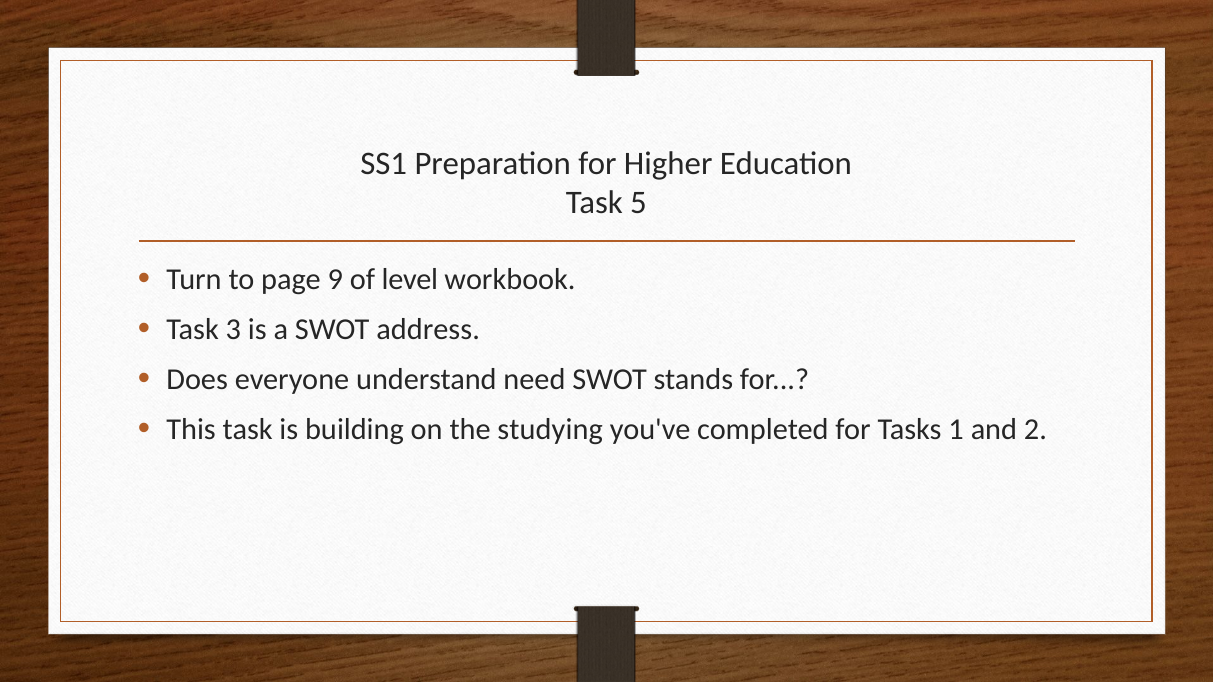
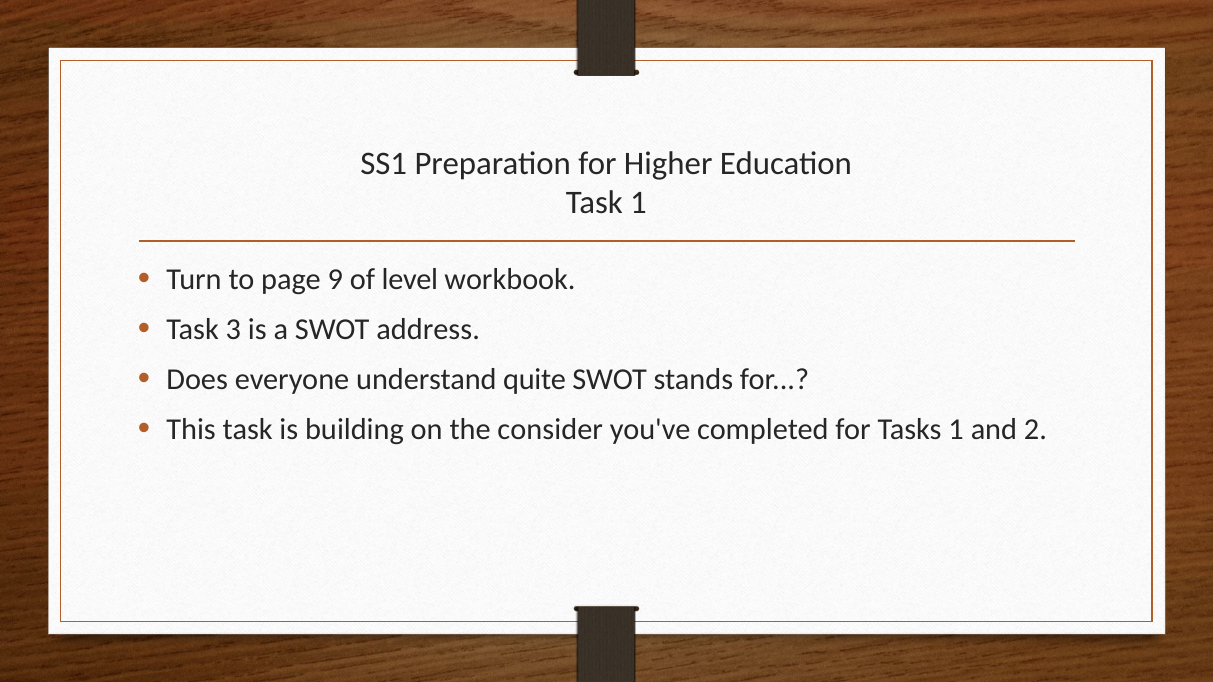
Task 5: 5 -> 1 (639, 203)
need: need -> quite (535, 379)
studying: studying -> consider (550, 429)
